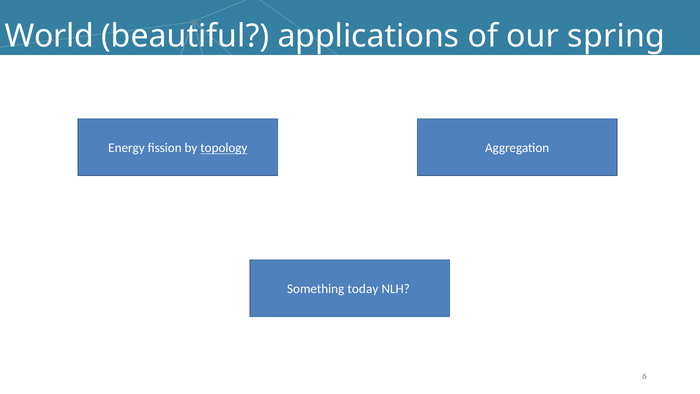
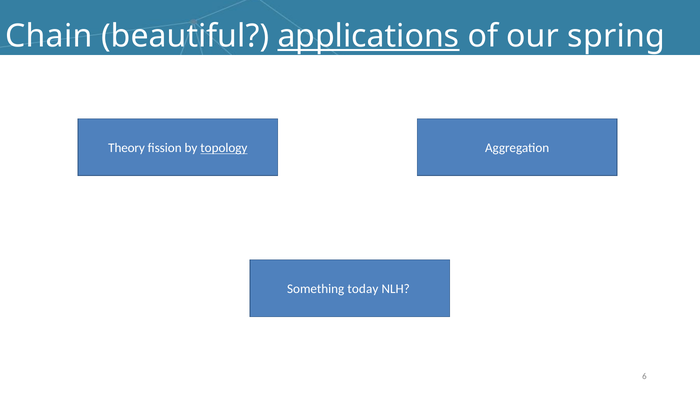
World: World -> Chain (49, 36)
applications underline: none -> present (368, 36)
Energy: Energy -> Theory (127, 148)
